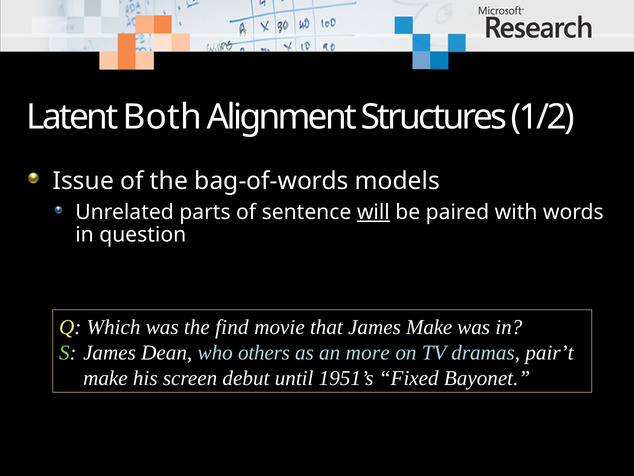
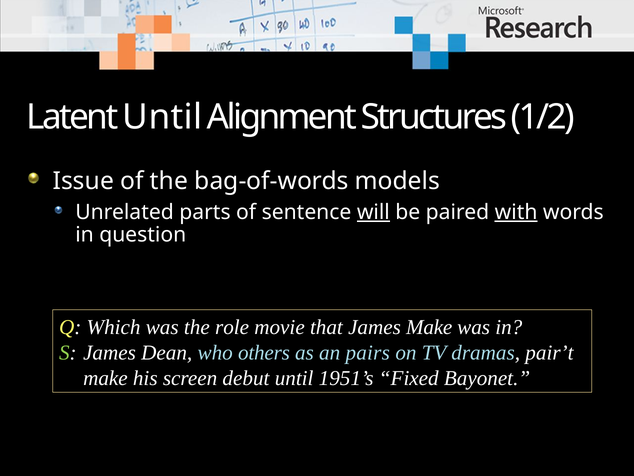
Latent Both: Both -> Until (162, 117)
with underline: none -> present (516, 212)
find: find -> role (232, 327)
more: more -> pairs (368, 352)
